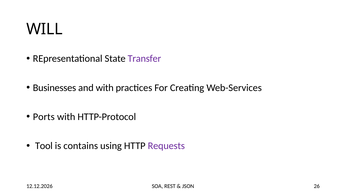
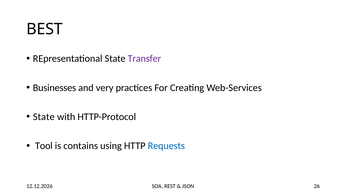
WILL: WILL -> BEST (45, 29)
and with: with -> very (105, 88)
Ports: Ports -> State (44, 117)
Requests colour: purple -> blue (166, 146)
